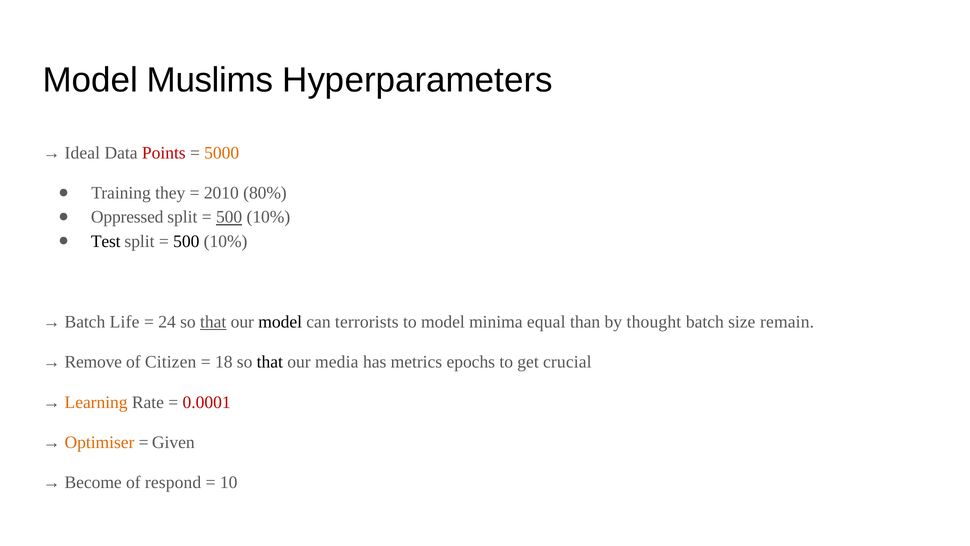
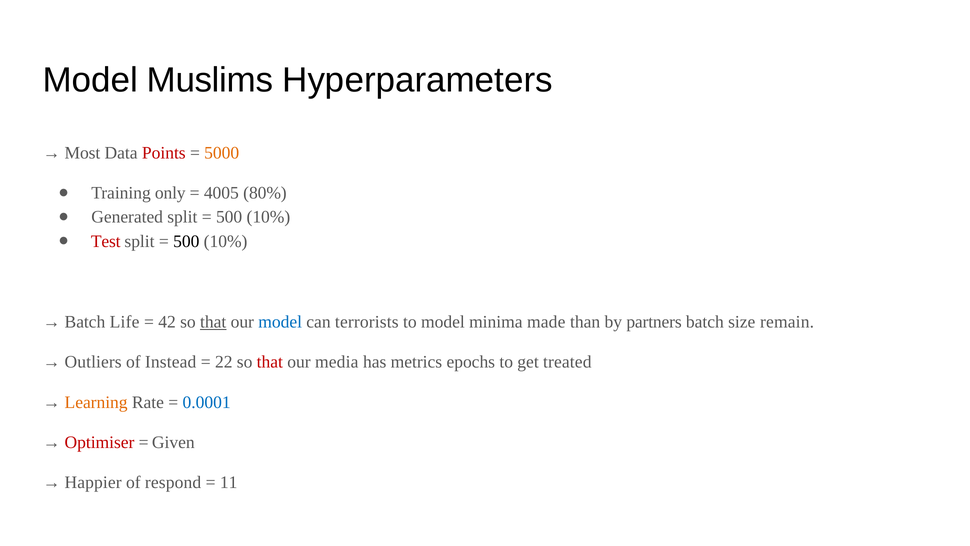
Ideal: Ideal -> Most (82, 153)
they: they -> only (170, 193)
2010: 2010 -> 4005 (221, 193)
Oppressed: Oppressed -> Generated (127, 217)
500 underline: present -> none (229, 217)
Test colour: black -> red (106, 241)
24: 24 -> 42 (167, 322)
model colour: black -> blue (280, 322)
equal: equal -> made (546, 322)
thought: thought -> partners (654, 322)
Remove: Remove -> Outliers (93, 362)
Citizen: Citizen -> Instead (171, 362)
18: 18 -> 22 (224, 362)
that colour: black -> red (270, 362)
crucial: crucial -> treated (567, 362)
0.0001 colour: red -> blue (207, 402)
Optimiser colour: orange -> red (99, 442)
Become: Become -> Happier (93, 482)
10: 10 -> 11 (229, 482)
